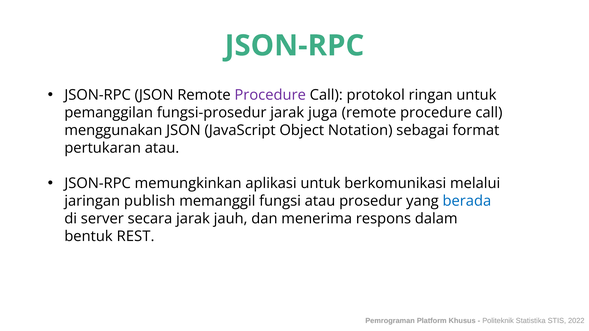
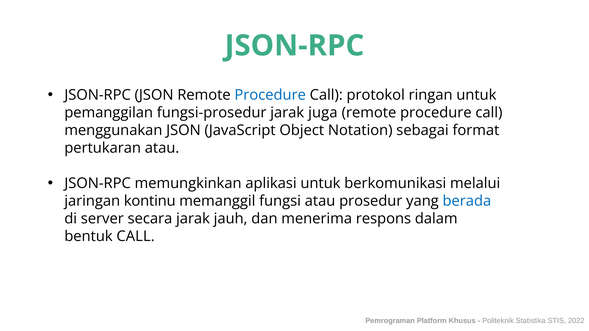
Procedure colour: purple -> blue (270, 95)
publish: publish -> kontinu (150, 201)
bentuk REST: REST -> CALL (136, 237)
